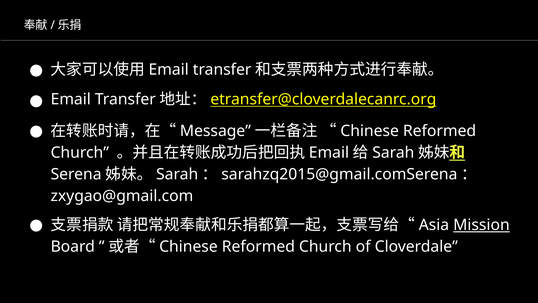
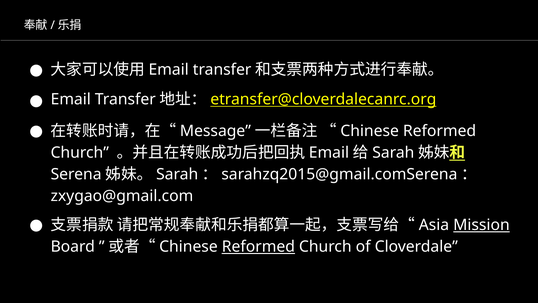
Reformed underline: none -> present (258, 247)
